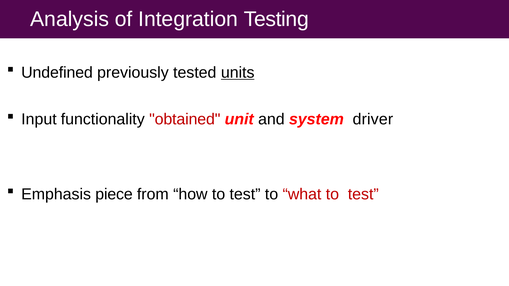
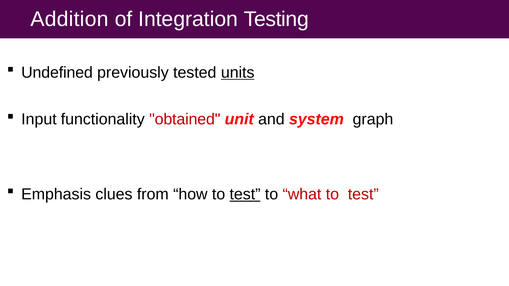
Analysis: Analysis -> Addition (69, 19)
driver: driver -> graph (373, 120)
piece: piece -> clues (114, 194)
test underline: none -> present (245, 194)
